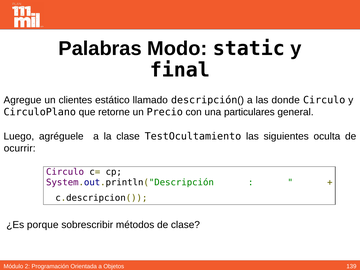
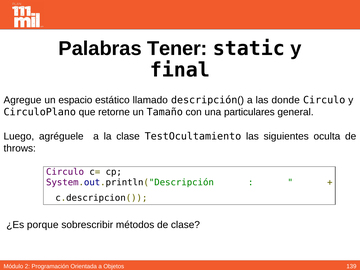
Modo: Modo -> Tener (177, 49)
clientes: clientes -> espacio (75, 100)
Precio: Precio -> Tamaño (165, 112)
ocurrir: ocurrir -> throws (20, 148)
